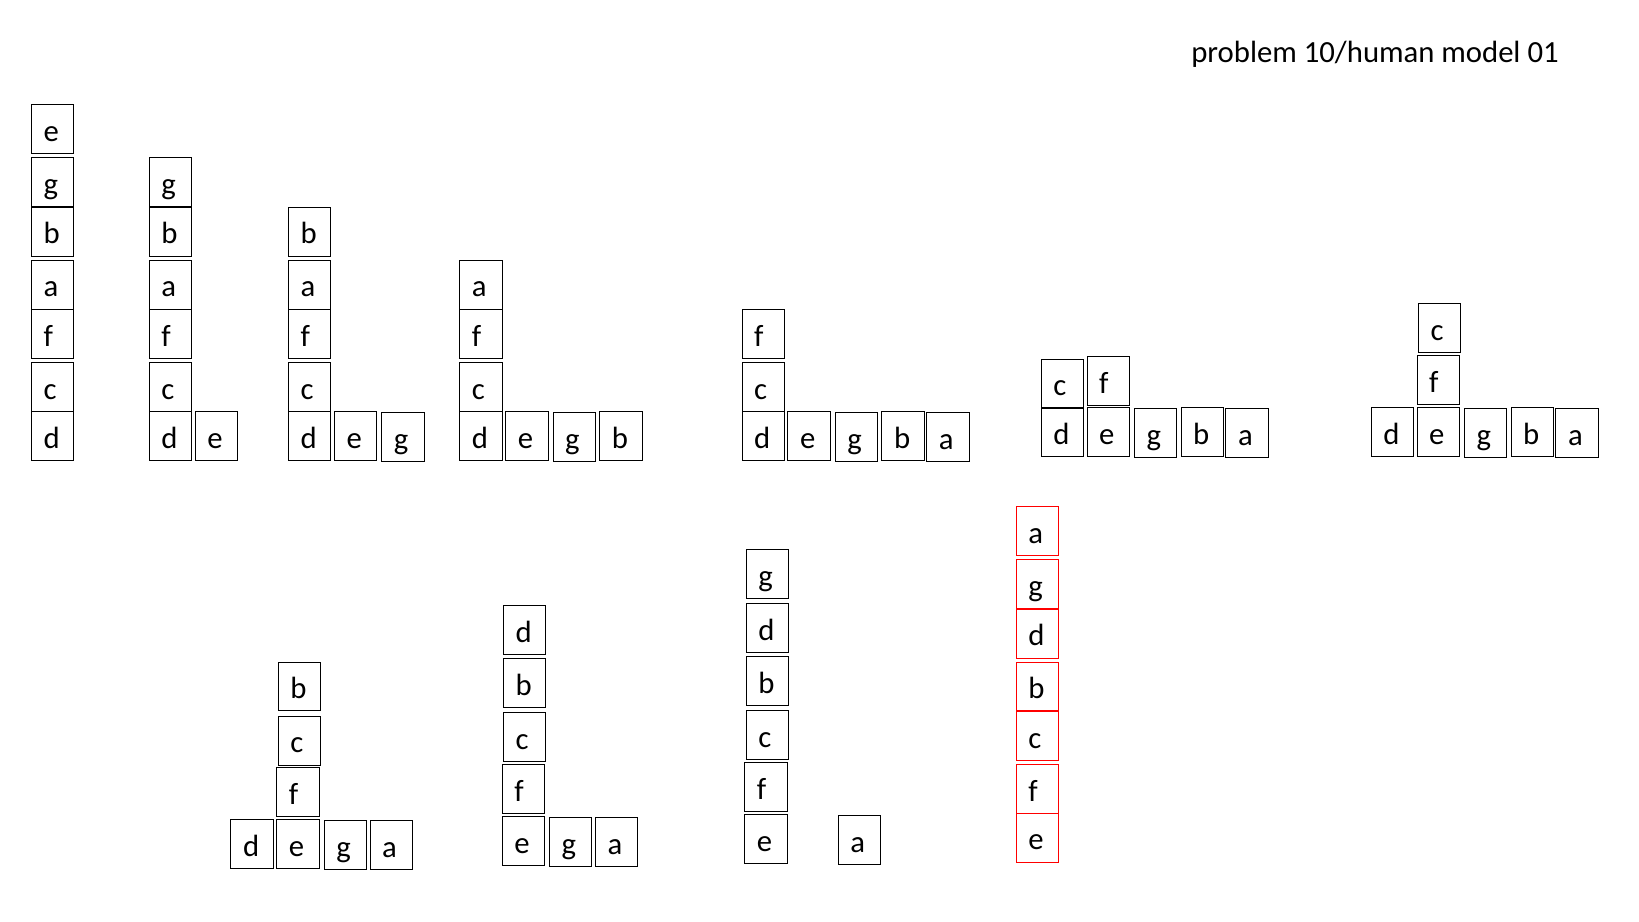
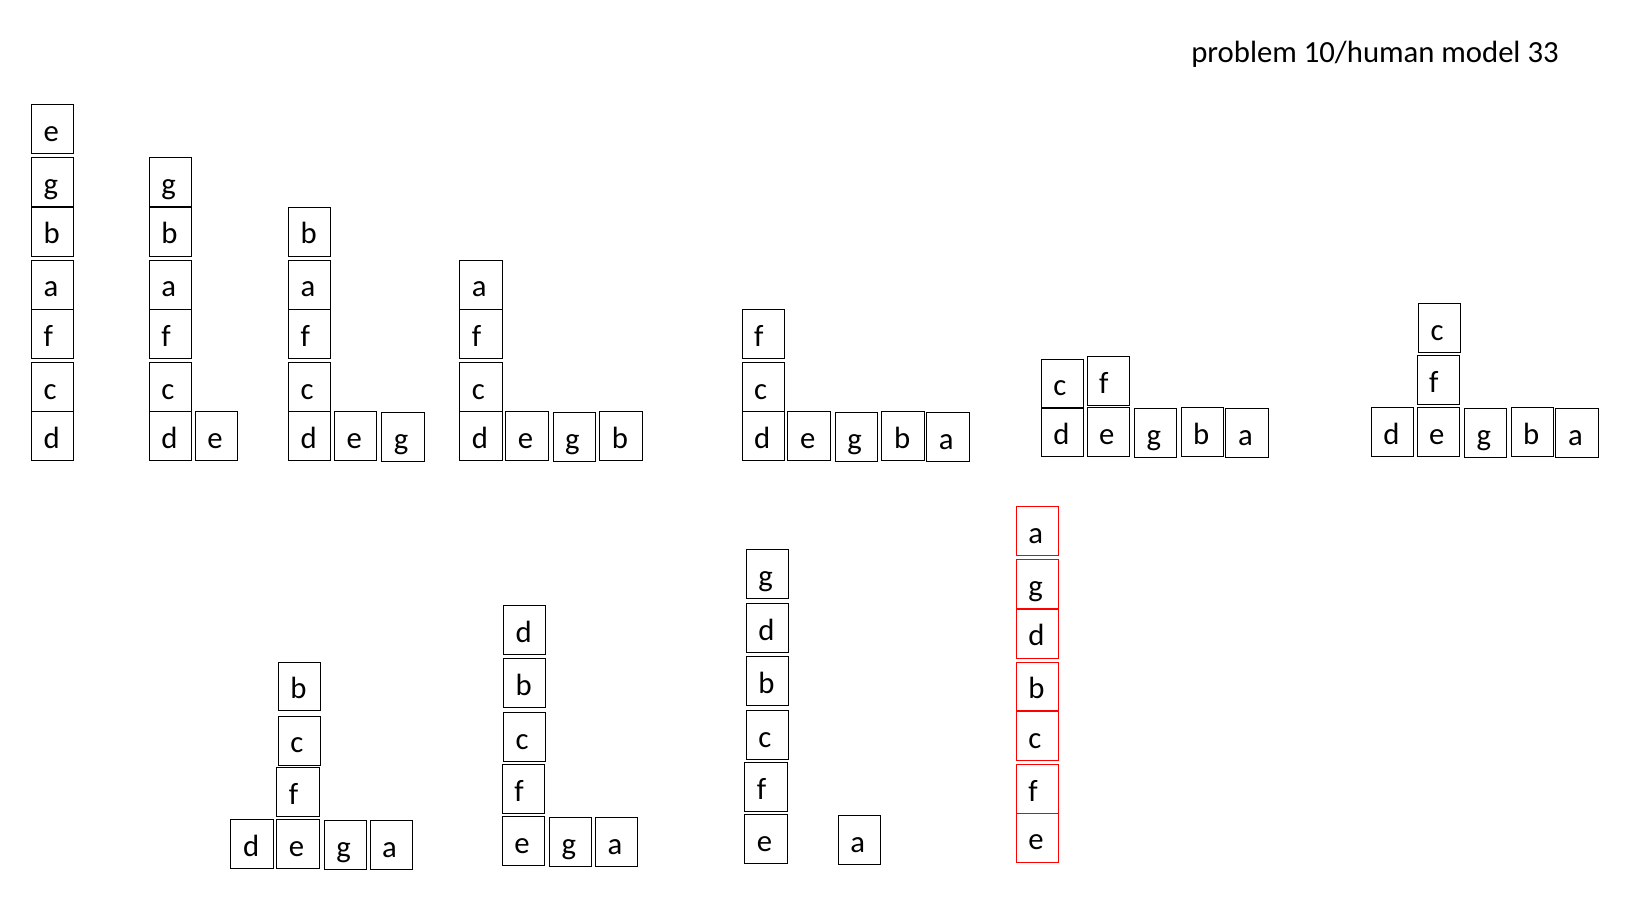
01: 01 -> 33 (1543, 52)
